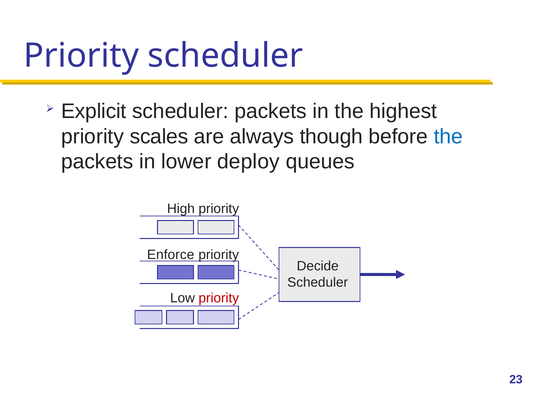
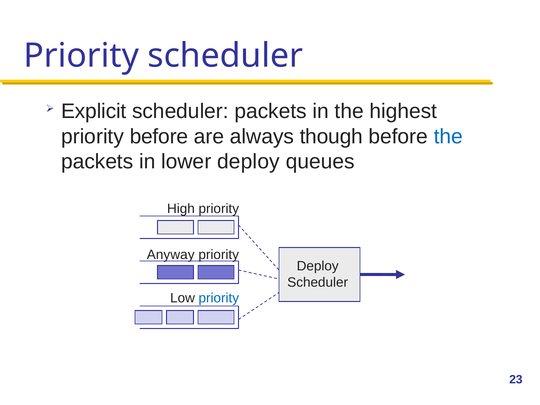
priority scales: scales -> before (159, 137)
Enforce: Enforce -> Anyway (171, 255)
Decide: Decide -> Deploy (318, 266)
priority colour: red -> blue (219, 298)
